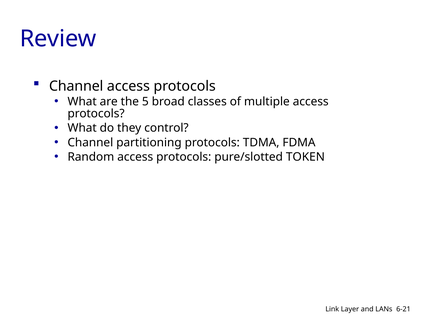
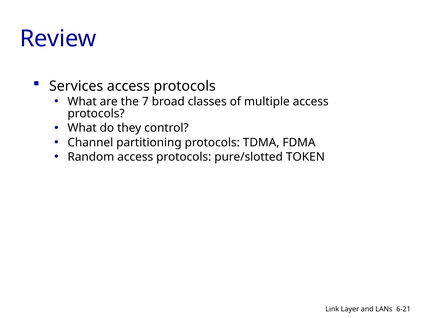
Channel: Channel -> Services (76, 86)
5: 5 -> 7 (145, 102)
